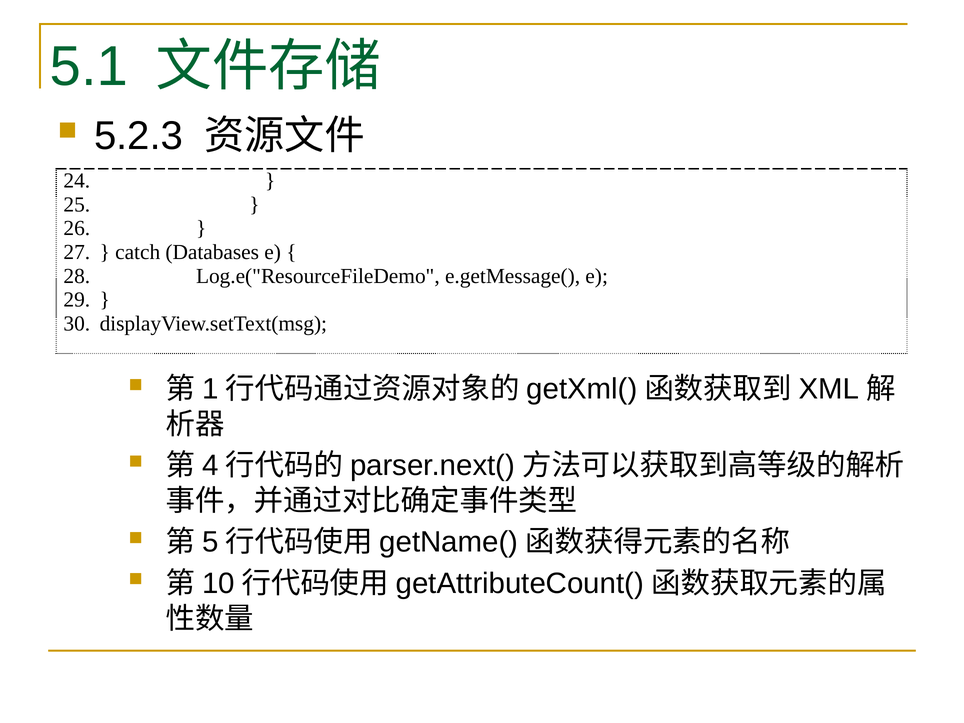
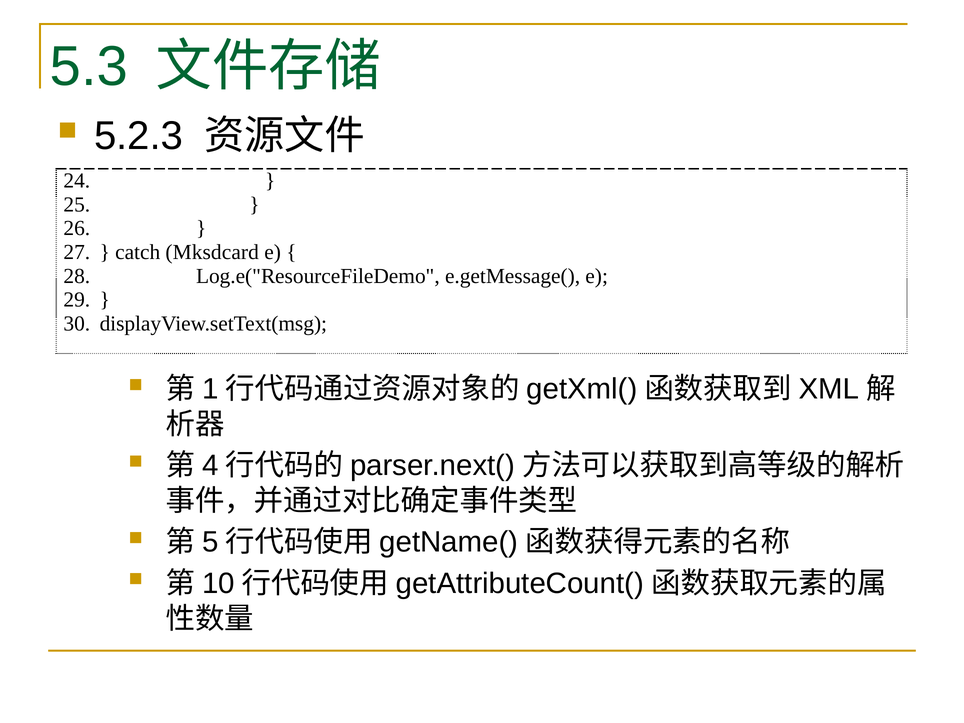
5.1: 5.1 -> 5.3 (89, 67)
Databases: Databases -> Mksdcard (212, 252)
